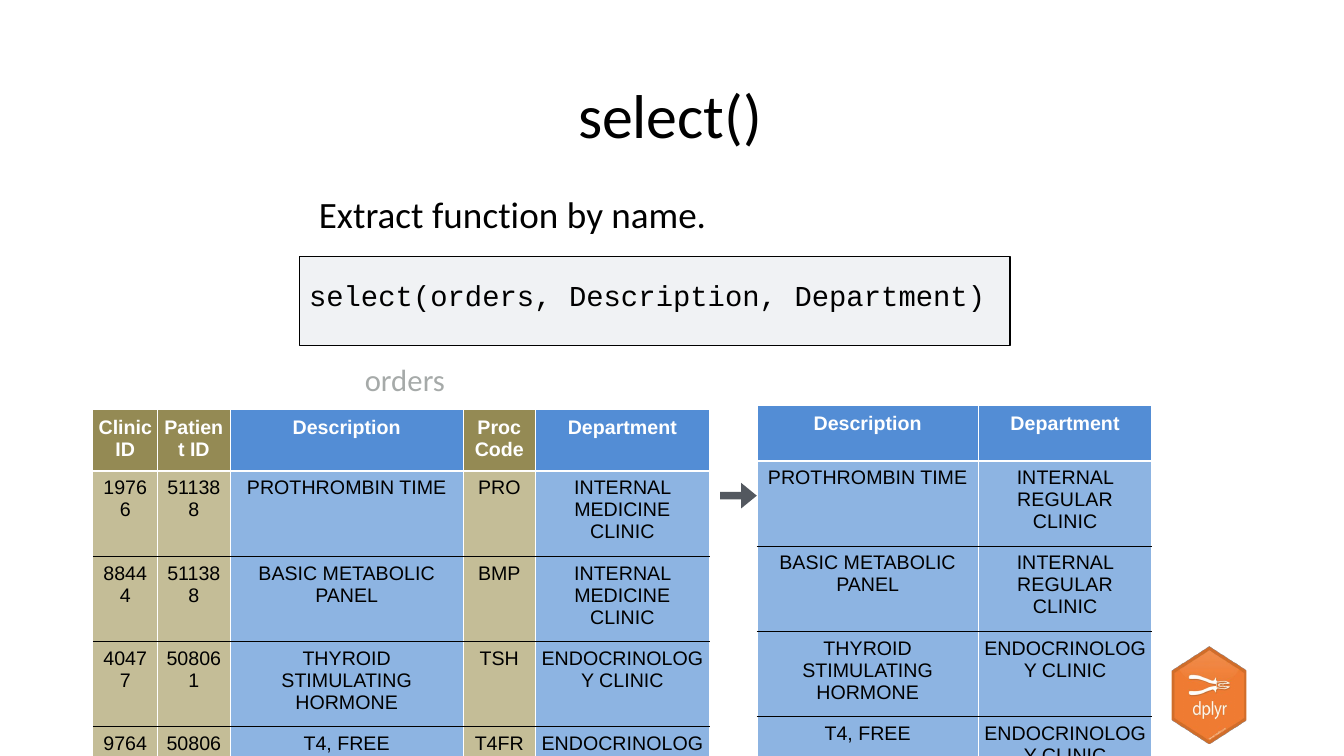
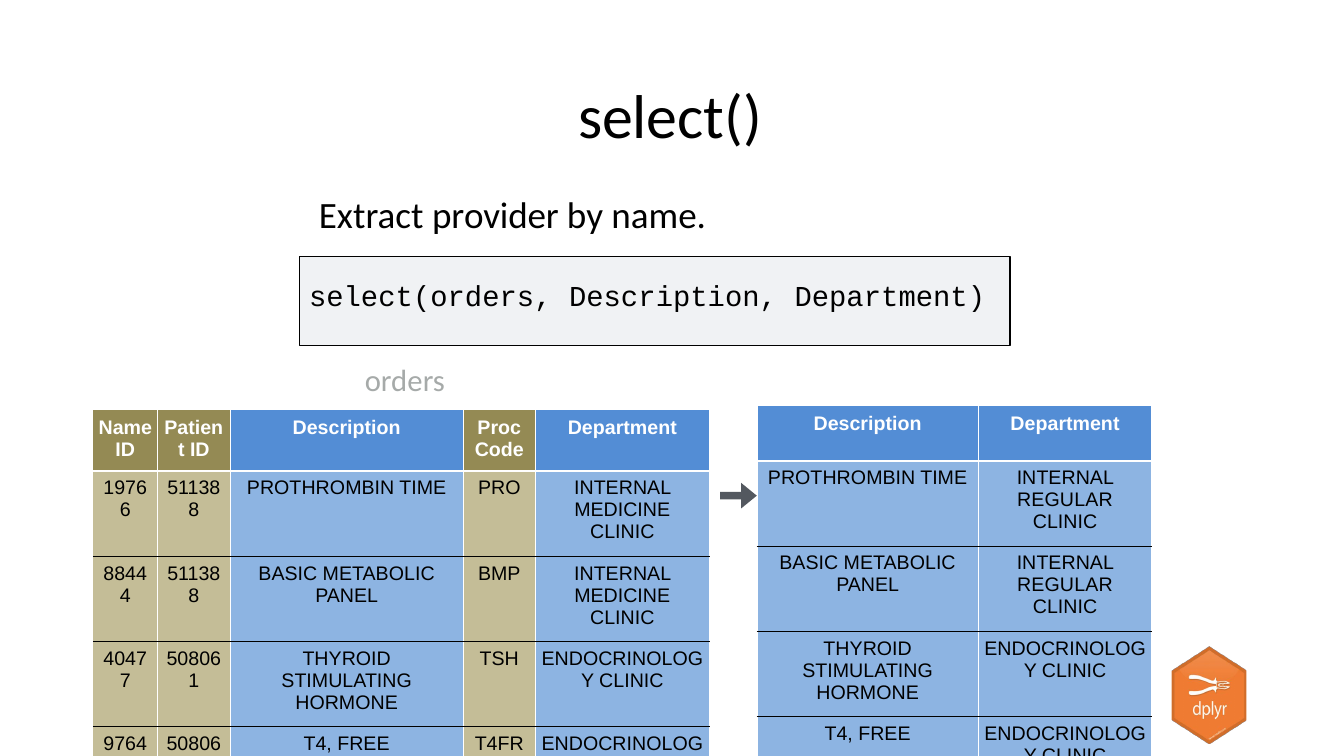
function: function -> provider (495, 216)
Clinic: Clinic -> Name (125, 428)
